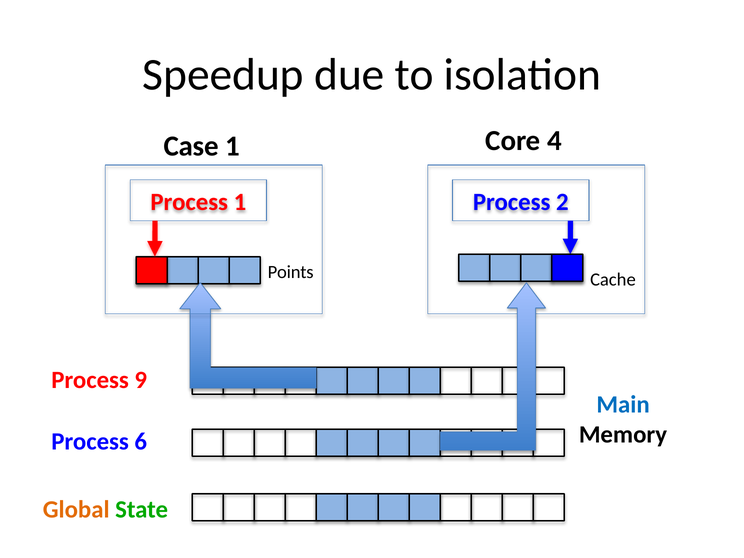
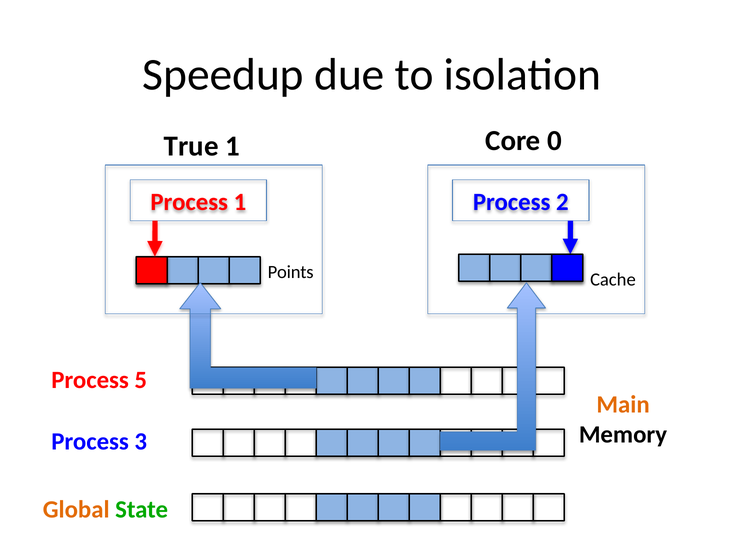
Case: Case -> True (191, 146)
4: 4 -> 0 (554, 141)
9: 9 -> 5 (141, 380)
Main colour: blue -> orange (623, 405)
6: 6 -> 3 (141, 441)
